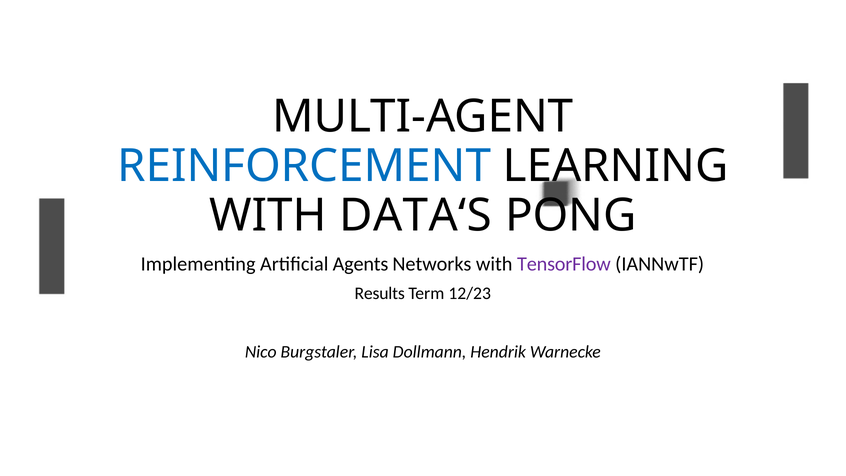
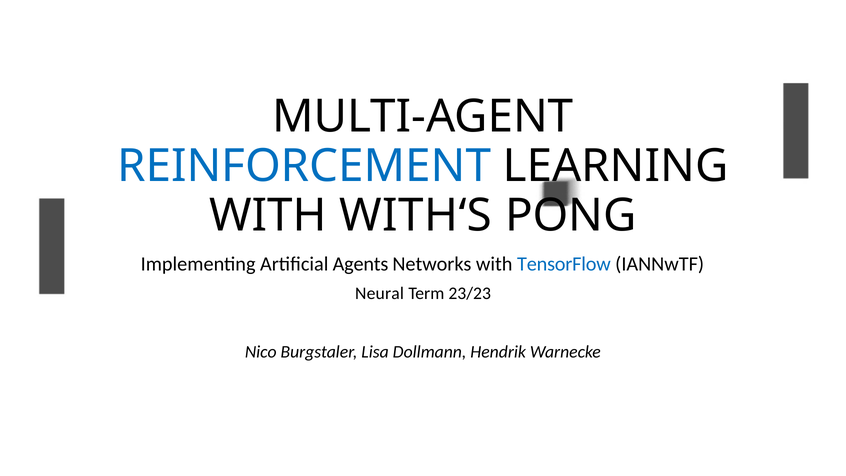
DATA‘S: DATA‘S -> WITH‘S (416, 215)
TensorFlow colour: purple -> blue (564, 264)
Results: Results -> Neural (380, 293)
12/23: 12/23 -> 23/23 (470, 293)
